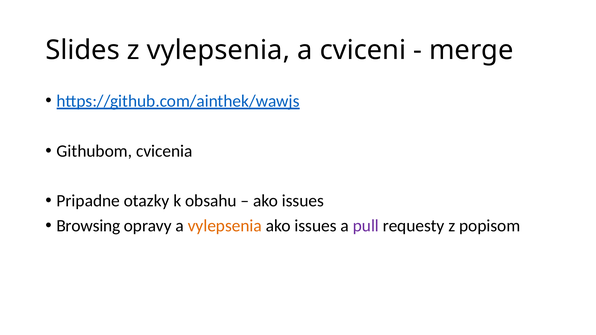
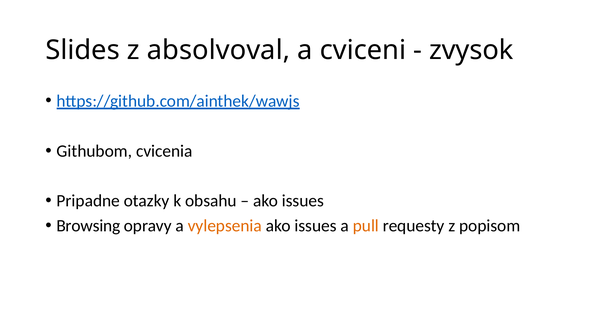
z vylepsenia: vylepsenia -> absolvoval (218, 50)
merge: merge -> zvysok (471, 50)
pull colour: purple -> orange (366, 226)
